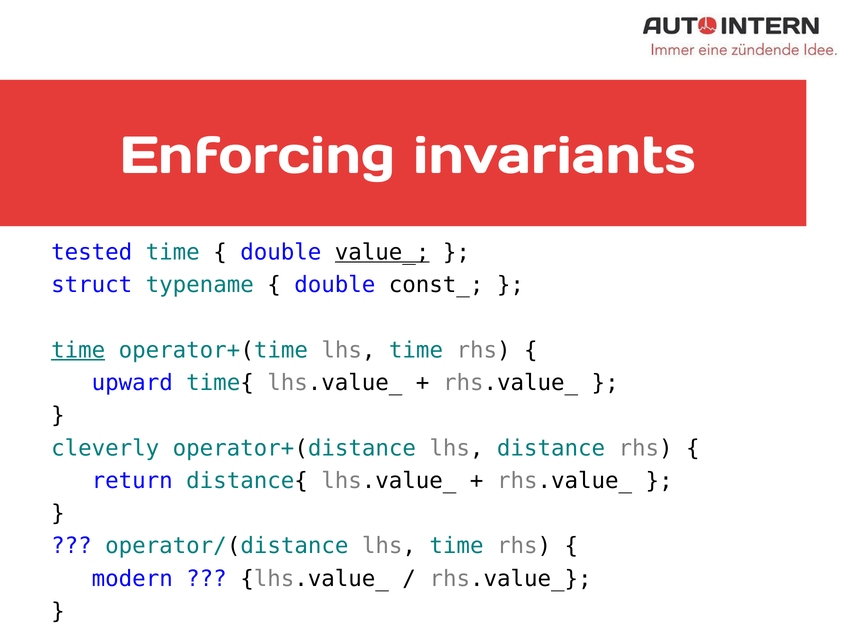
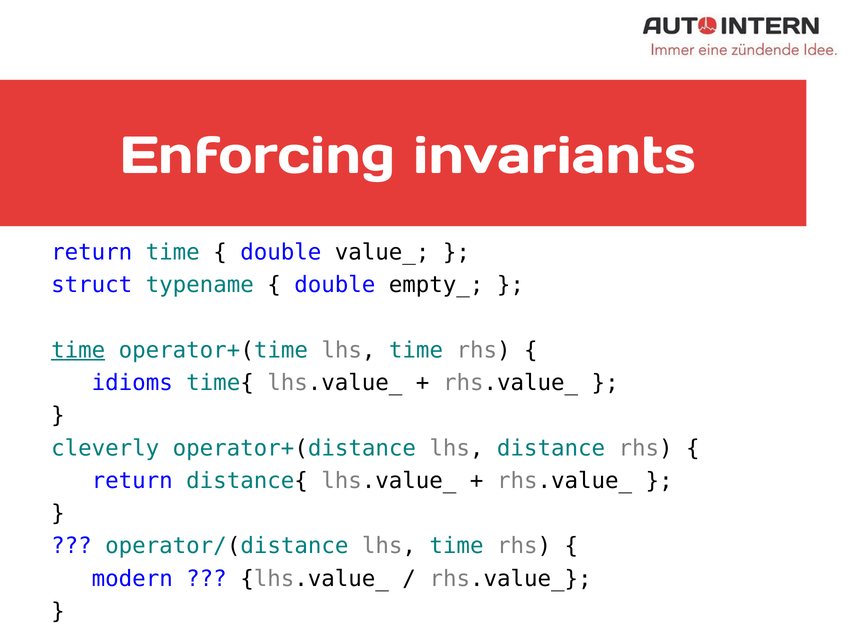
tested: tested -> return (92, 253)
value_ underline: present -> none (382, 253)
const_: const_ -> empty_ (436, 285)
upward: upward -> idioms (132, 383)
